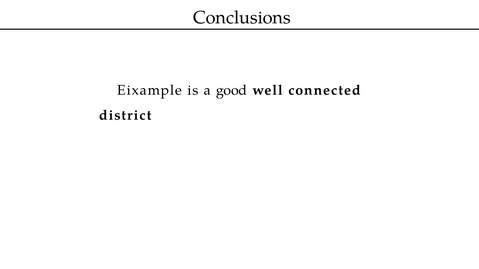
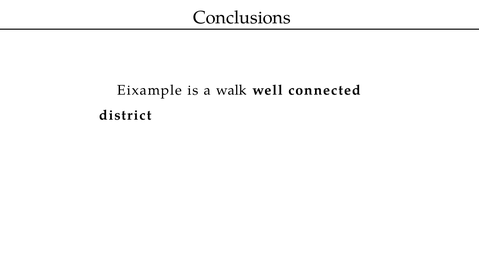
a good: good -> walk (232, 90)
